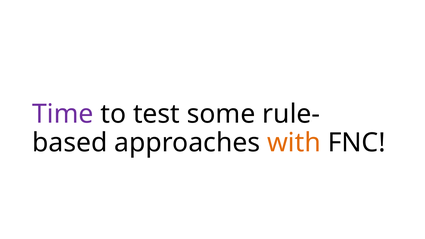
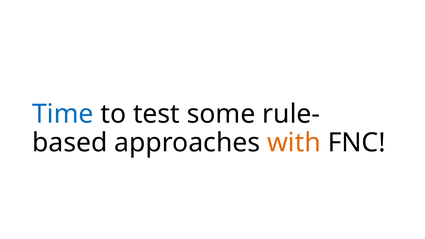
Time colour: purple -> blue (63, 114)
